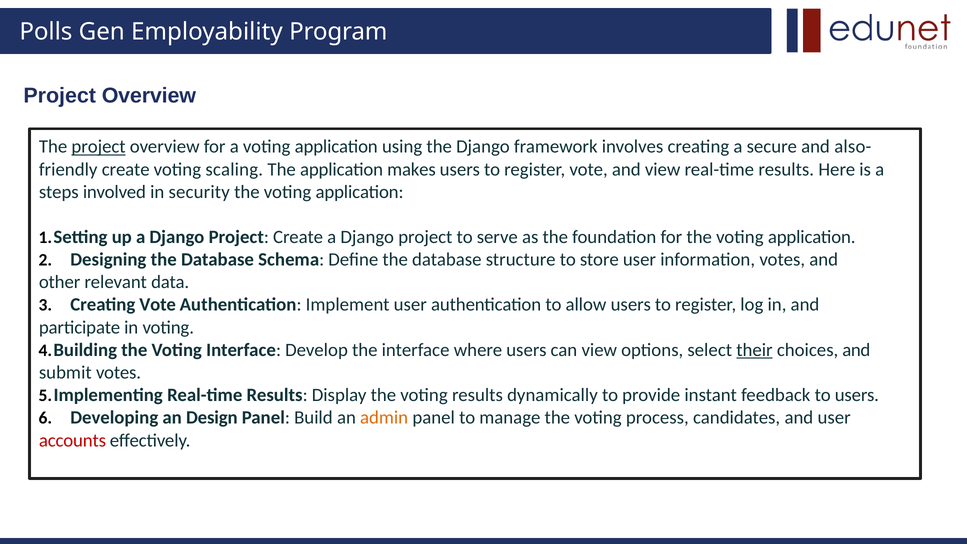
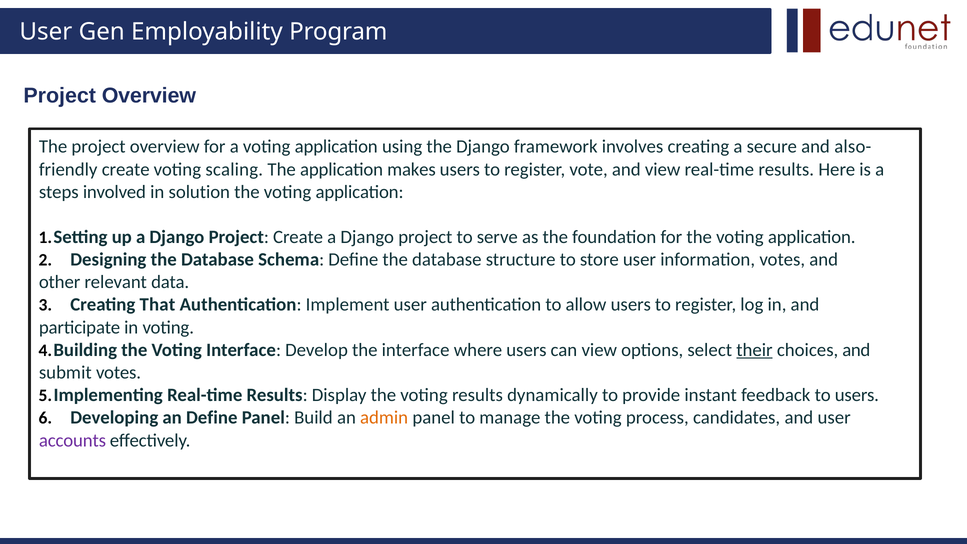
Polls: Polls -> User (46, 32)
project underline: present -> none (99, 147)
security: security -> solution (199, 192)
Creating Vote: Vote -> That (157, 305)
an Design: Design -> Define (212, 418)
accounts colour: red -> purple (72, 440)
